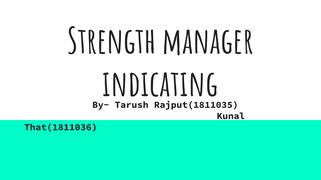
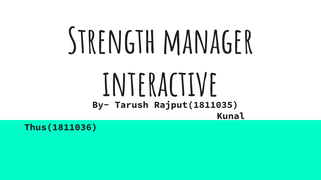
indicating: indicating -> interactive (160, 85)
That(1811036: That(1811036 -> Thus(1811036 (61, 128)
